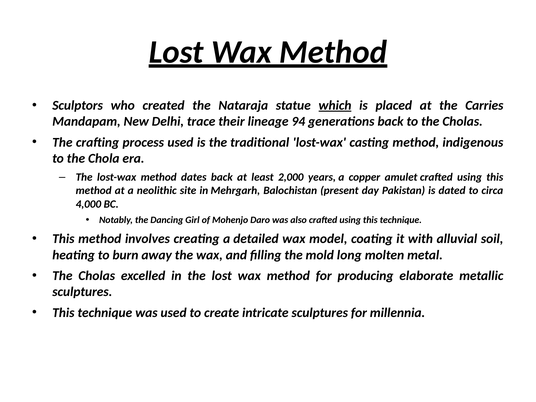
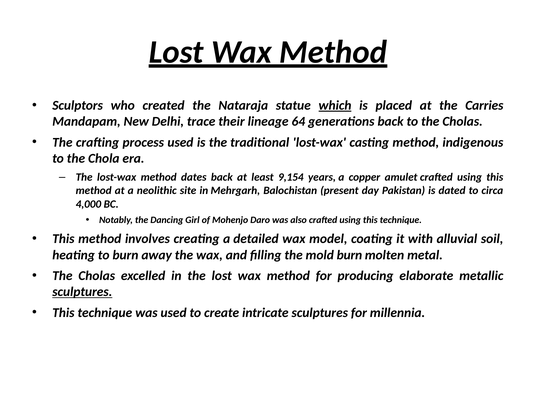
94: 94 -> 64 (298, 122)
2,000: 2,000 -> 9,154 (291, 177)
mold long: long -> burn (349, 255)
sculptures underline: none -> present (82, 292)
